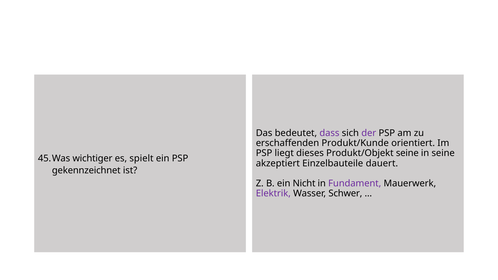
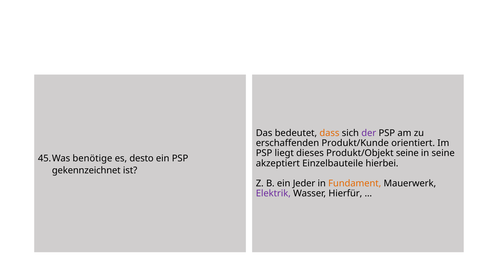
dass colour: purple -> orange (329, 133)
wichtiger: wichtiger -> benötige (92, 158)
spielt: spielt -> desto (142, 158)
dauert: dauert -> hierbei (382, 163)
Nicht: Nicht -> Jeder (304, 184)
Fundament colour: purple -> orange (355, 184)
Schwer: Schwer -> Hierfür (345, 194)
